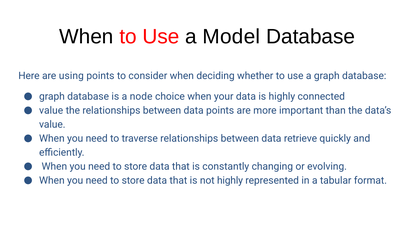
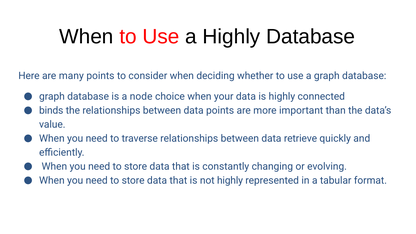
a Model: Model -> Highly (231, 37)
using: using -> many (71, 76)
value: value -> binds (51, 111)
